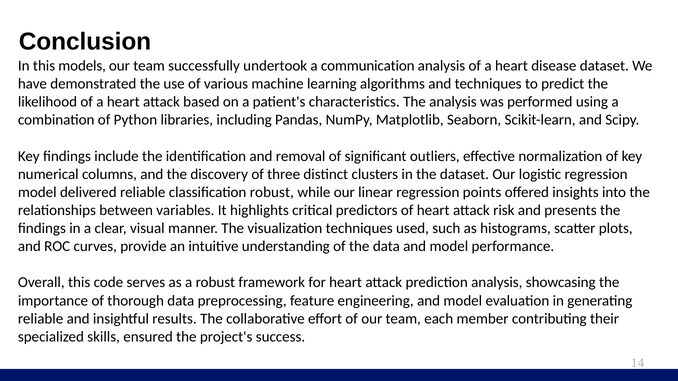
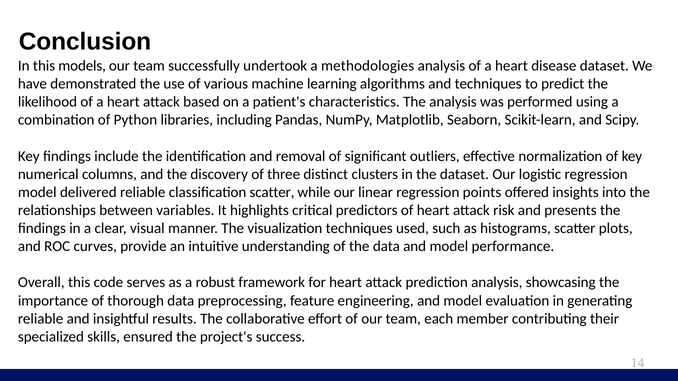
communication: communication -> methodologies (368, 66)
classification robust: robust -> scatter (272, 192)
